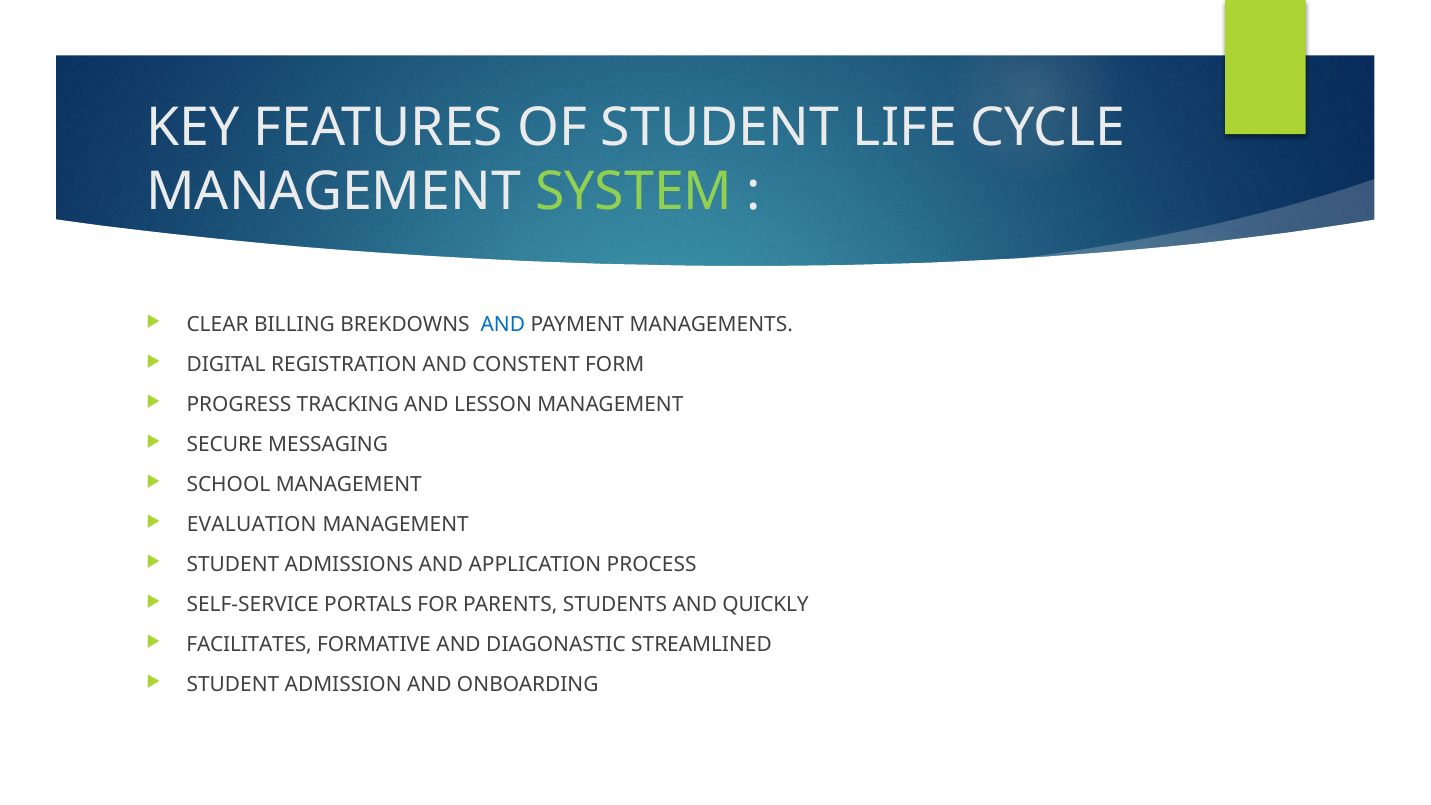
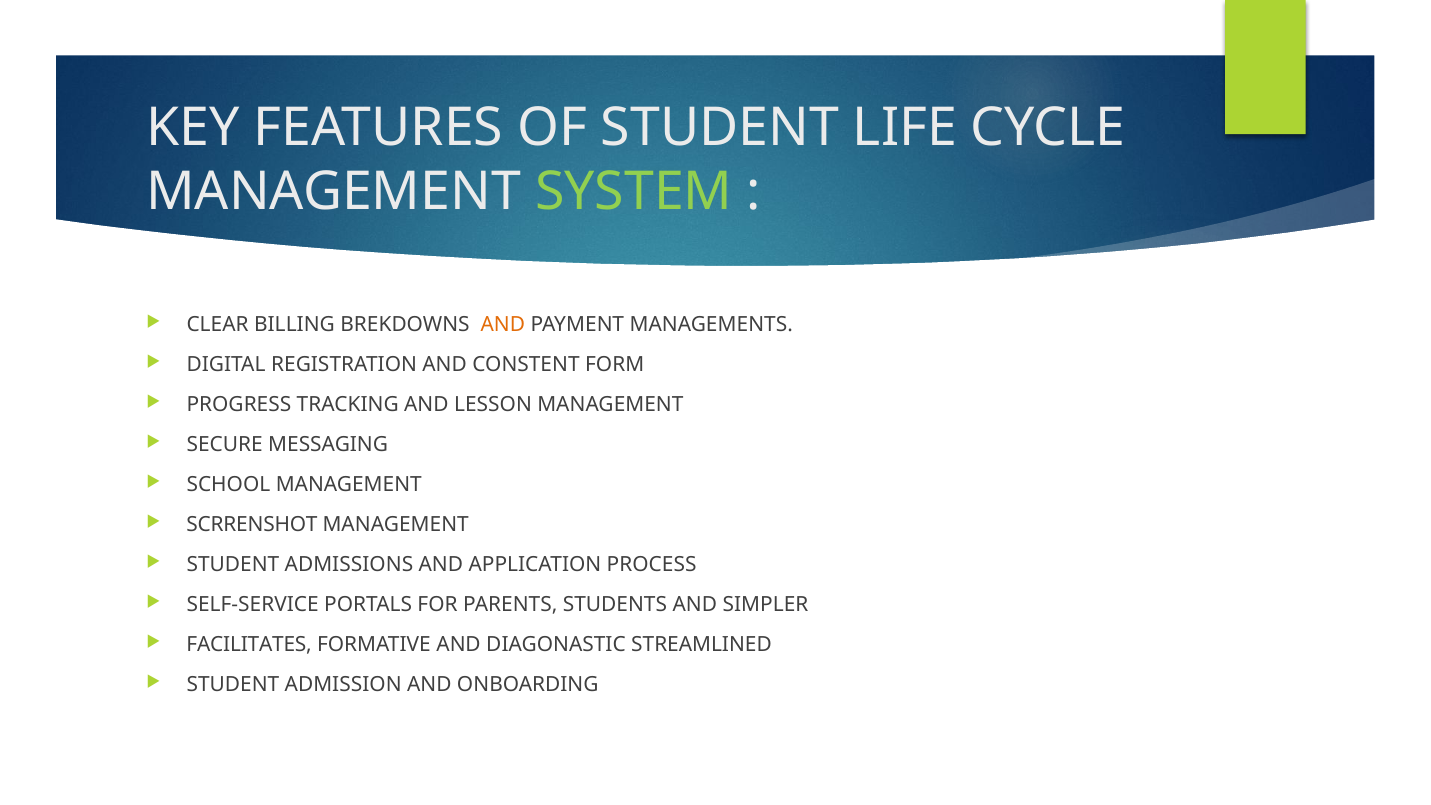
AND colour: blue -> orange (503, 325)
EVALUATION: EVALUATION -> SCRRENSHOT (252, 525)
QUICKLY: QUICKLY -> SIMPLER (765, 605)
